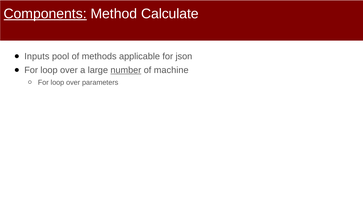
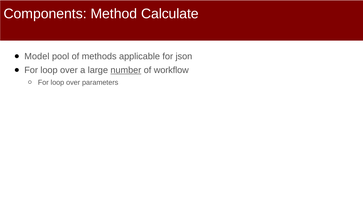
Components underline: present -> none (45, 14)
Inputs: Inputs -> Model (37, 56)
machine: machine -> workflow (171, 70)
